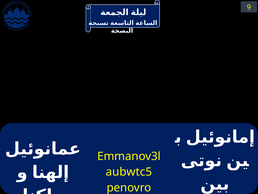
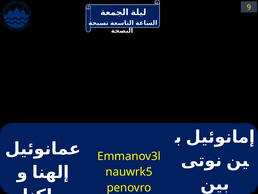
aubwtc5: aubwtc5 -> nauwrk5 (129, 172)
